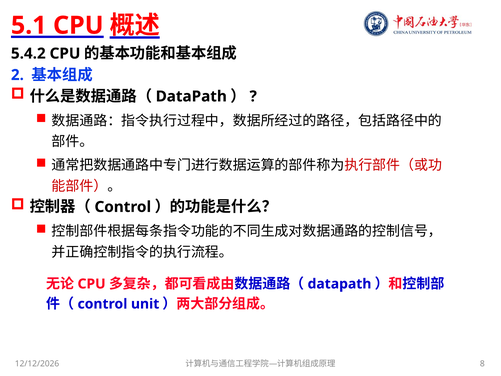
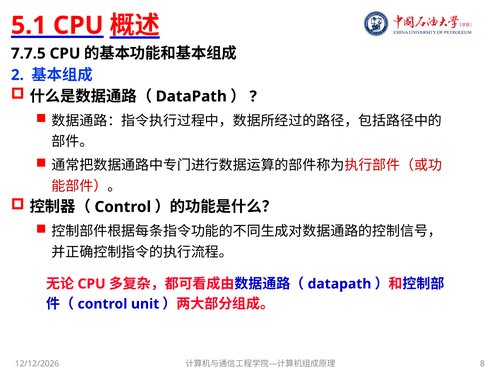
5.4.2: 5.4.2 -> 7.7.5 (28, 53)
